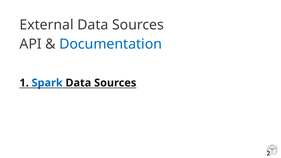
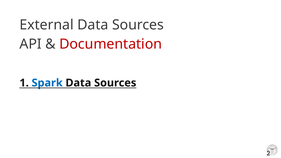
Documentation colour: blue -> red (111, 44)
